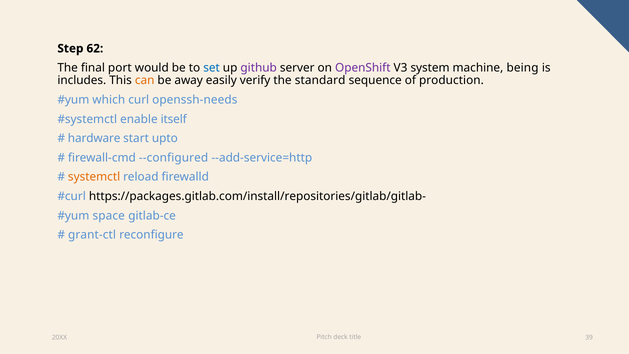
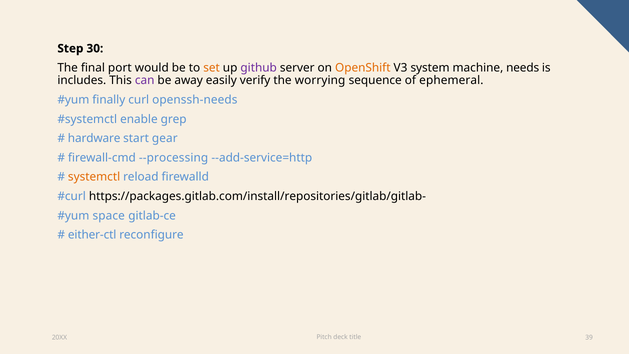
62: 62 -> 30 (95, 48)
set colour: blue -> orange (212, 68)
OpenShift colour: purple -> orange (363, 68)
being: being -> needs (523, 68)
can colour: orange -> purple (145, 81)
standard: standard -> worrying (320, 81)
production: production -> ephemeral (451, 81)
which: which -> finally (109, 100)
itself: itself -> grep (174, 119)
upto: upto -> gear (165, 138)
--configured: --configured -> --processing (174, 158)
grant-ctl: grant-ctl -> either-ctl (92, 235)
